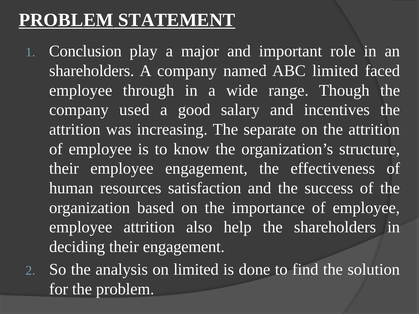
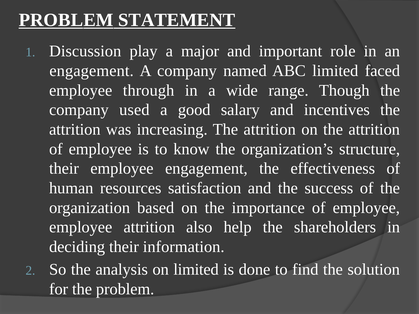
Conclusion: Conclusion -> Discussion (85, 51)
shareholders: shareholders -> engagement (92, 71)
increasing The separate: separate -> attrition (270, 130)
their engagement: engagement -> information (184, 247)
